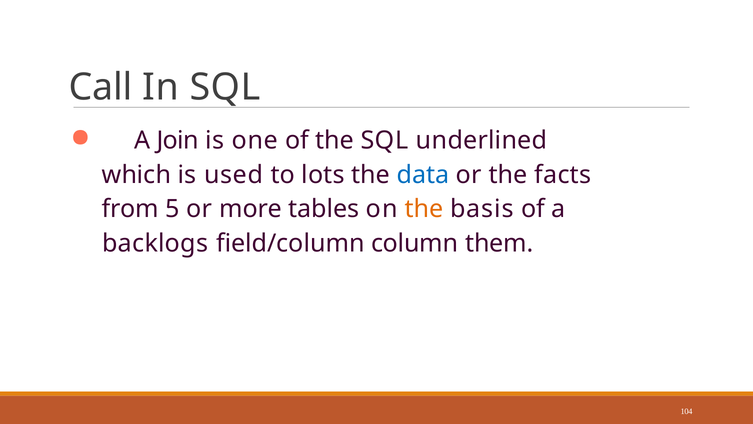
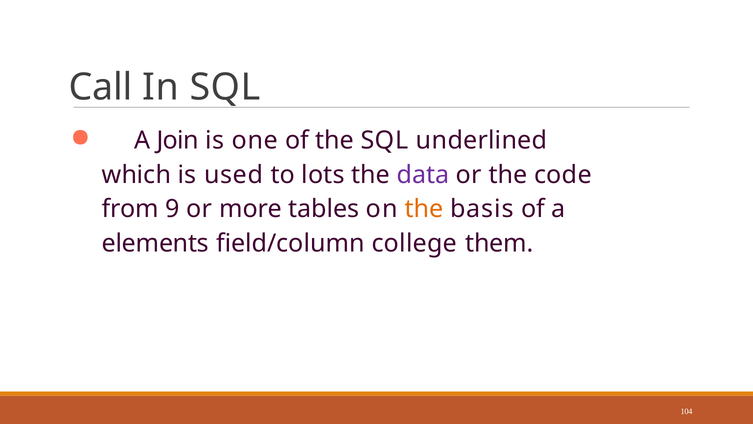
data colour: blue -> purple (423, 175)
facts: facts -> code (563, 175)
5: 5 -> 9 (173, 209)
backlogs: backlogs -> elements (155, 243)
column: column -> college (414, 243)
